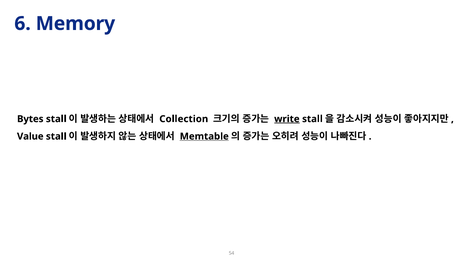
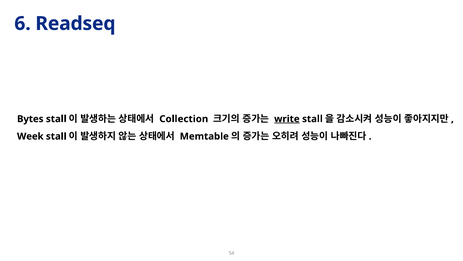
Memory: Memory -> Readseq (75, 24)
Value: Value -> Week (30, 136)
Memtable underline: present -> none (204, 136)
